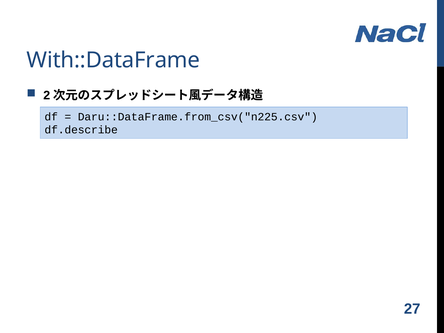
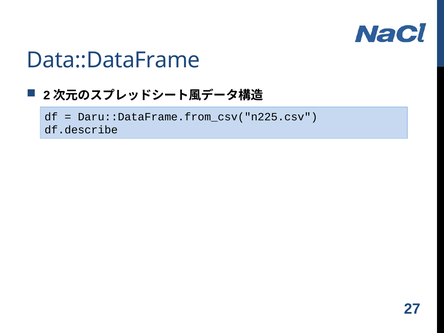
With::DataFrame: With::DataFrame -> Data::DataFrame (113, 60)
